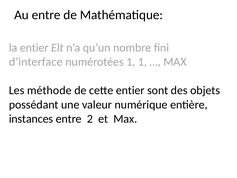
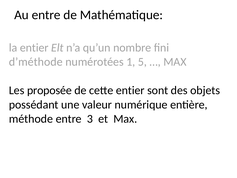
d’interface: d’interface -> d’méthode (36, 62)
1 1: 1 -> 5 (142, 62)
méthode: méthode -> proposée (49, 90)
instances: instances -> méthode (31, 119)
2: 2 -> 3 (90, 119)
